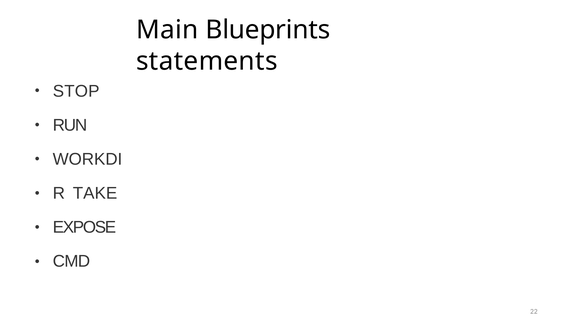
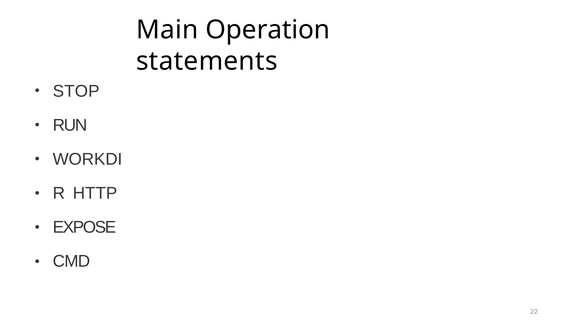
Blueprints: Blueprints -> Operation (268, 30)
TAKE: TAKE -> HTTP (95, 193)
